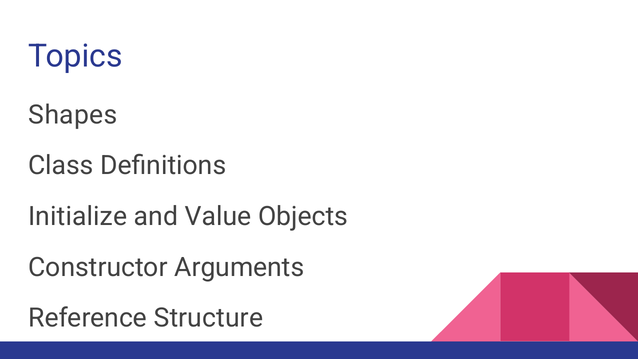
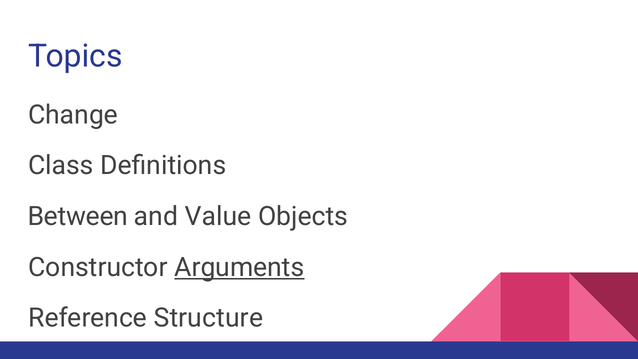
Shapes: Shapes -> Change (73, 115)
Initialize: Initialize -> Between (78, 216)
Arguments underline: none -> present (239, 267)
